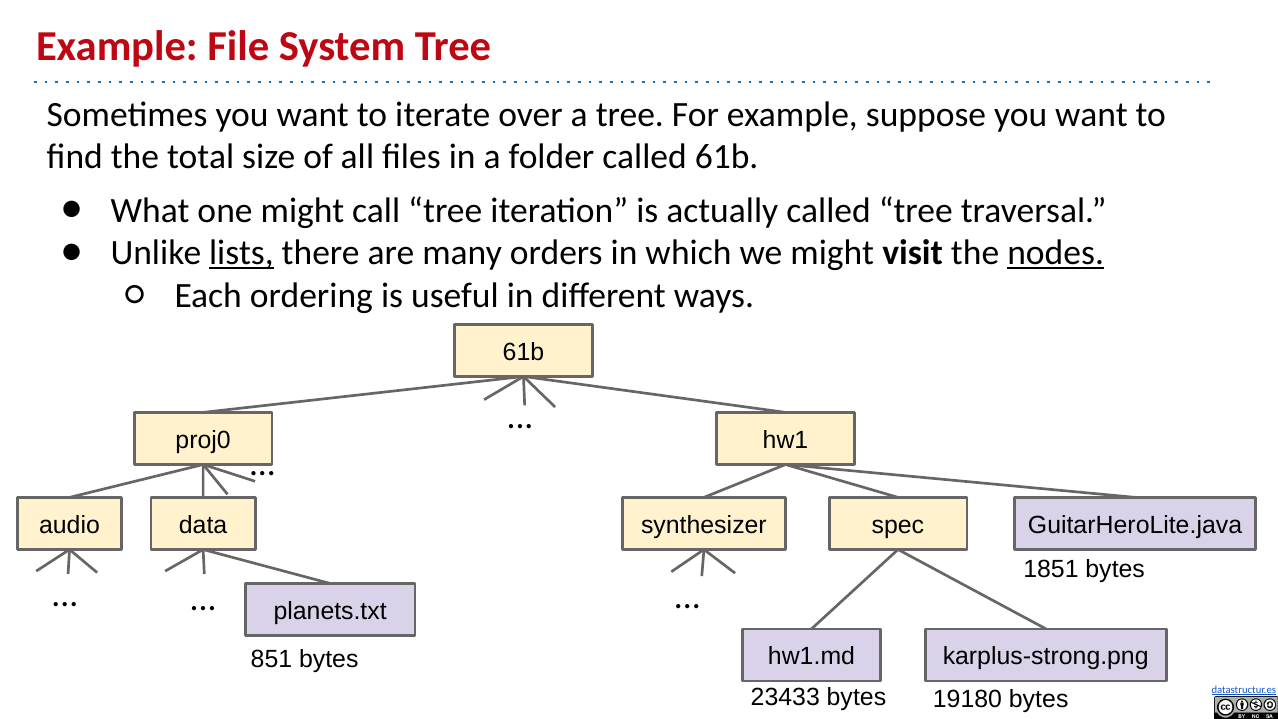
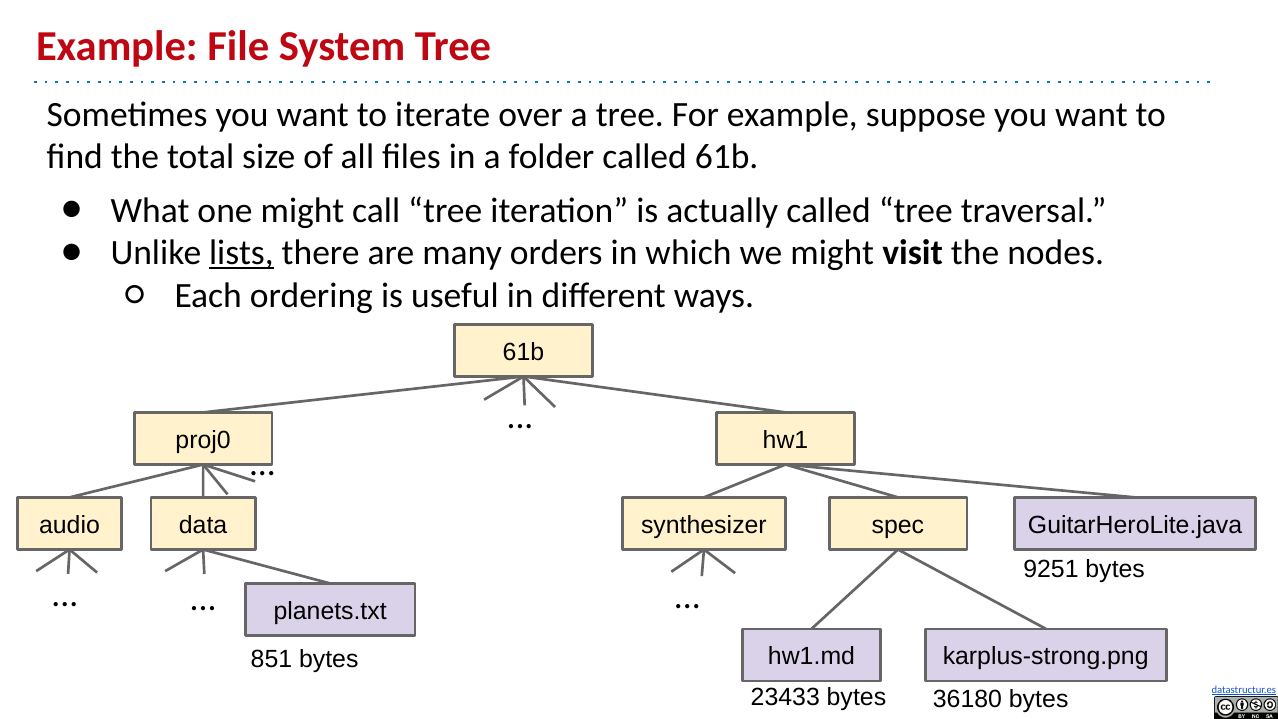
nodes underline: present -> none (1056, 253)
1851: 1851 -> 9251 (1051, 570)
19180: 19180 -> 36180 (967, 699)
